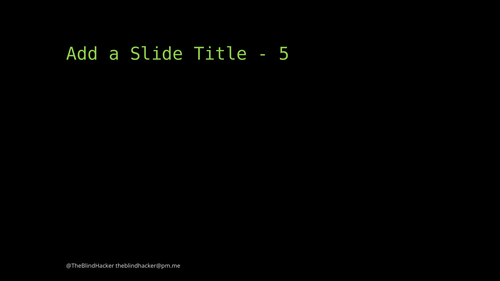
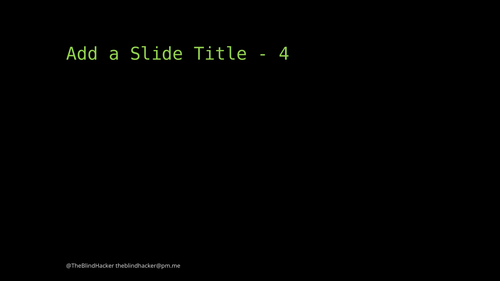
5: 5 -> 4 (284, 54)
